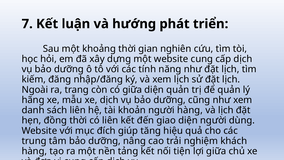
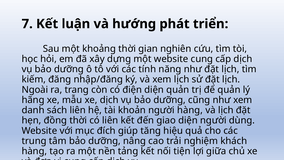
có giữa: giữa -> điện (132, 90)
